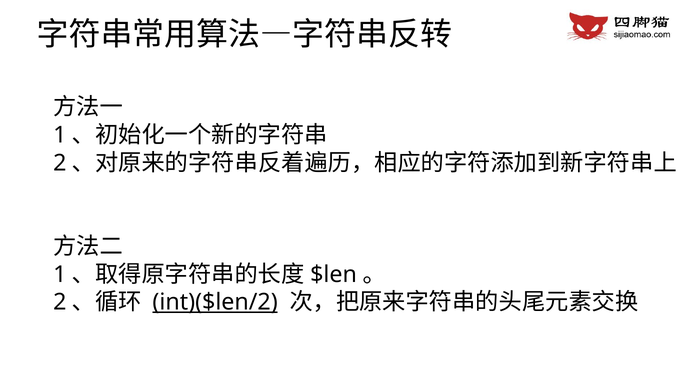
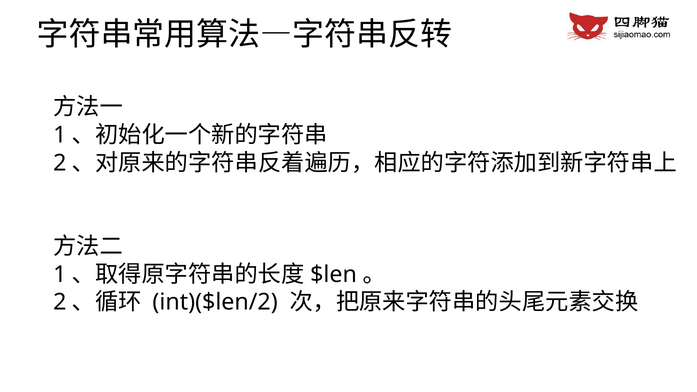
int)($len/2 underline: present -> none (215, 302)
